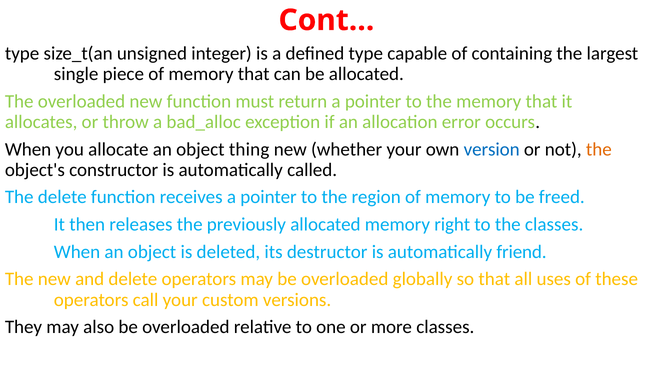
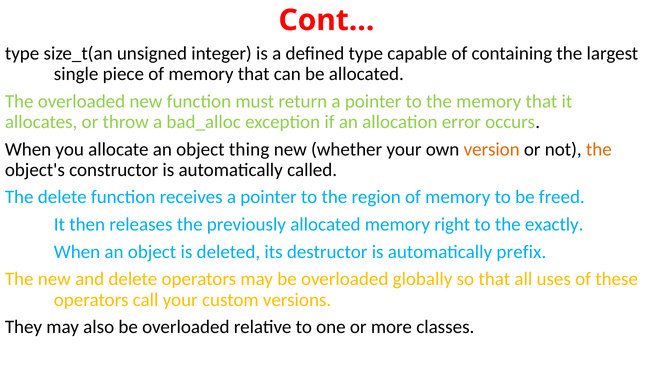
version colour: blue -> orange (492, 149)
the classes: classes -> exactly (554, 225)
friend: friend -> prefix (521, 252)
